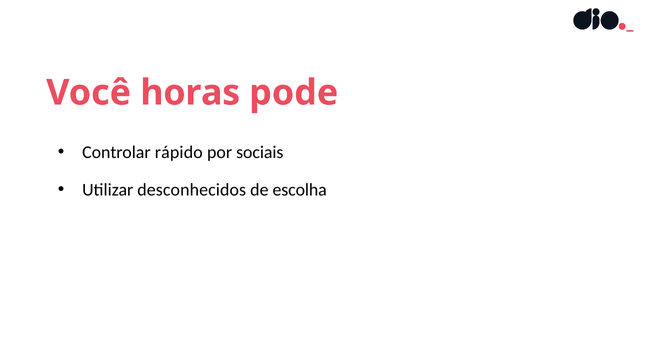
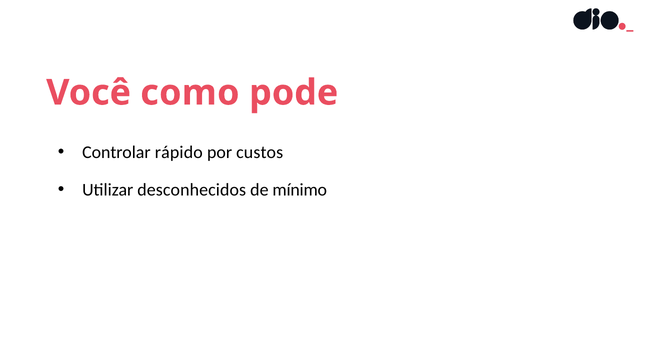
horas: horas -> como (190, 93)
sociais: sociais -> custos (260, 152)
escolha: escolha -> mínimo (300, 190)
